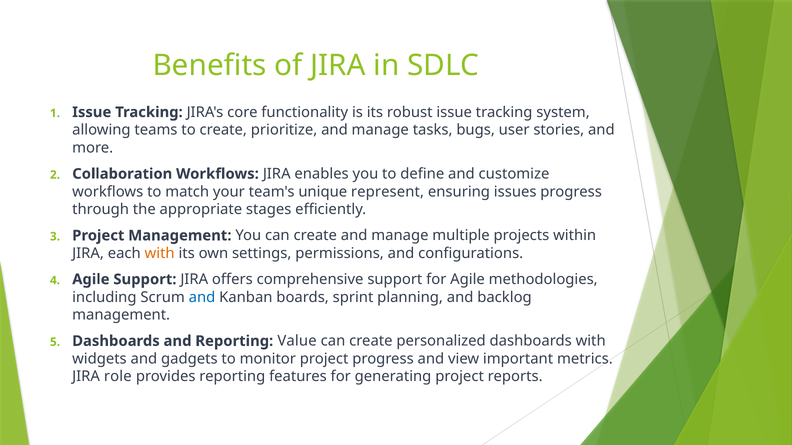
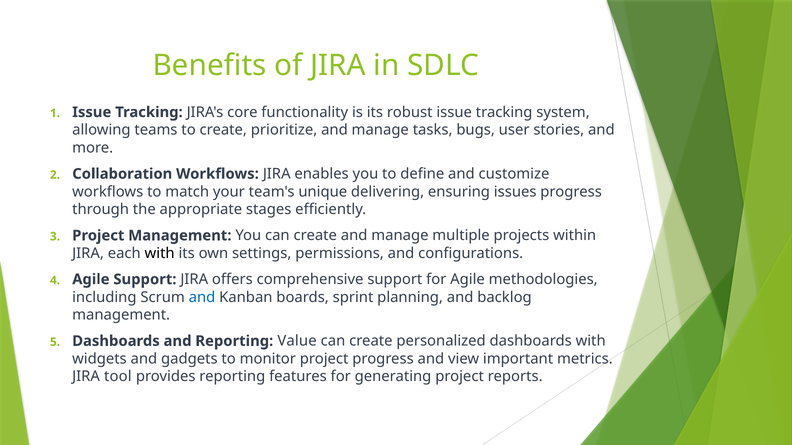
represent: represent -> delivering (388, 192)
with colour: orange -> black (160, 254)
role: role -> tool (118, 377)
